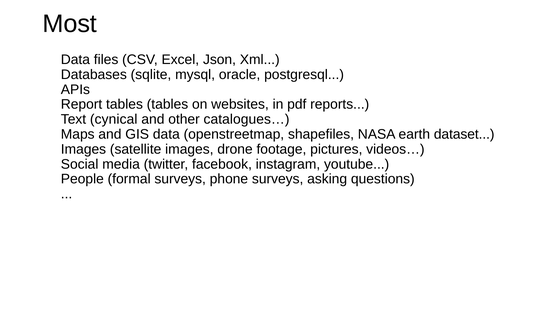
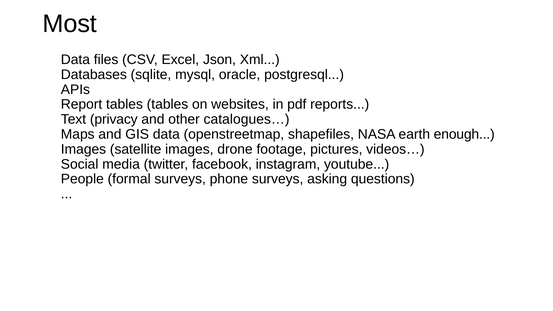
cynical: cynical -> privacy (114, 119)
dataset: dataset -> enough (464, 134)
